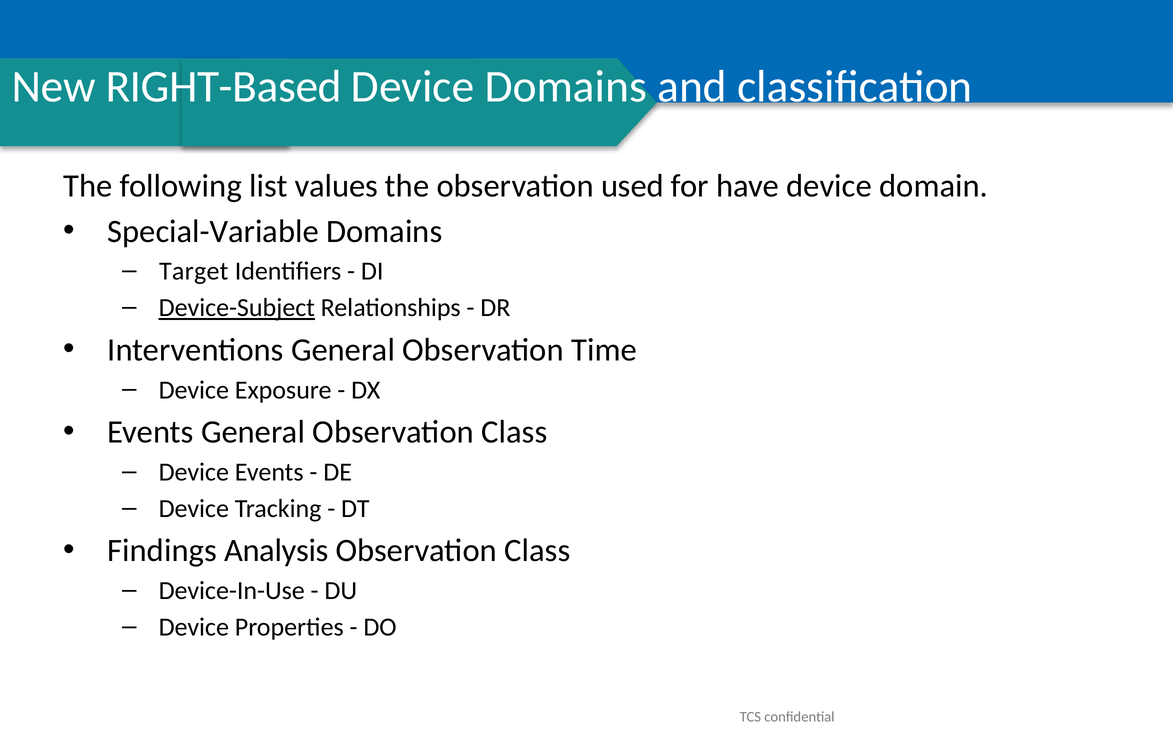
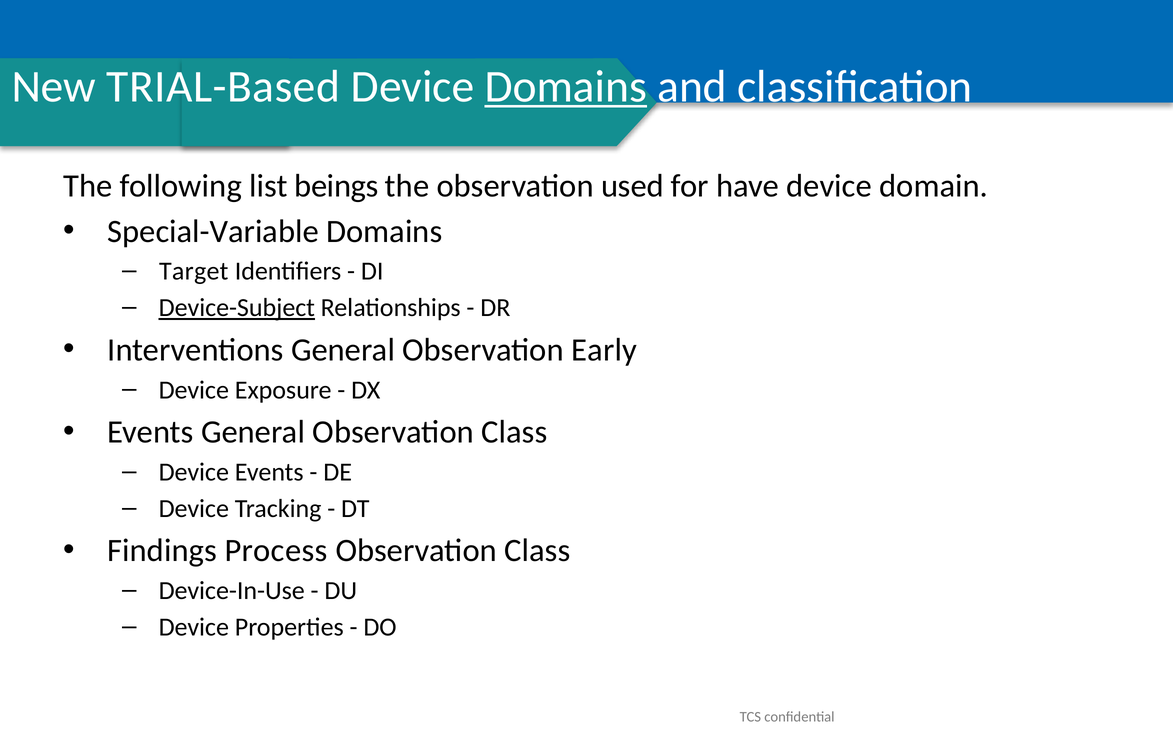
RIGHT-Based: RIGHT-Based -> TRIAL-Based (223, 87)
Domains underline: none -> present (566, 87)
values: values -> beings (336, 186)
Time: Time -> Early (604, 350)
Analysis: Analysis -> Process (276, 551)
